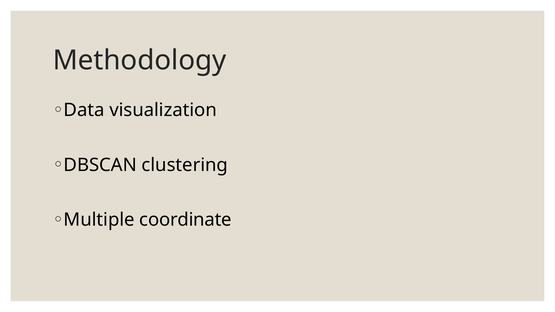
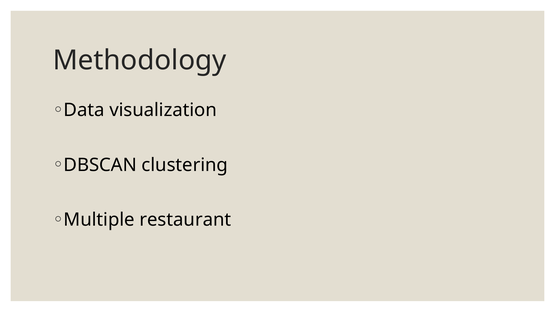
coordinate: coordinate -> restaurant (185, 220)
